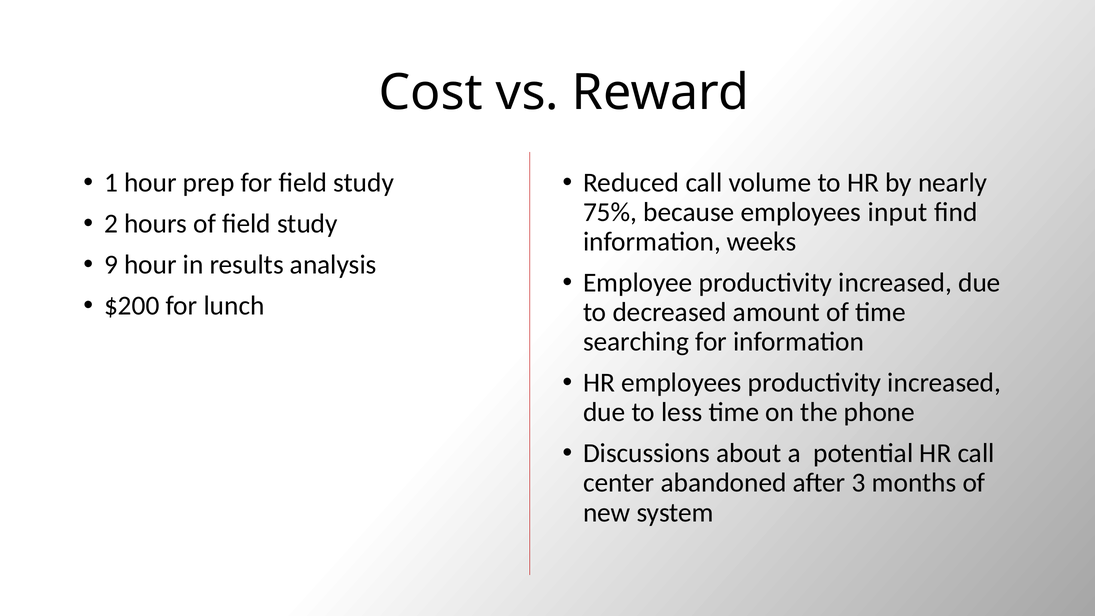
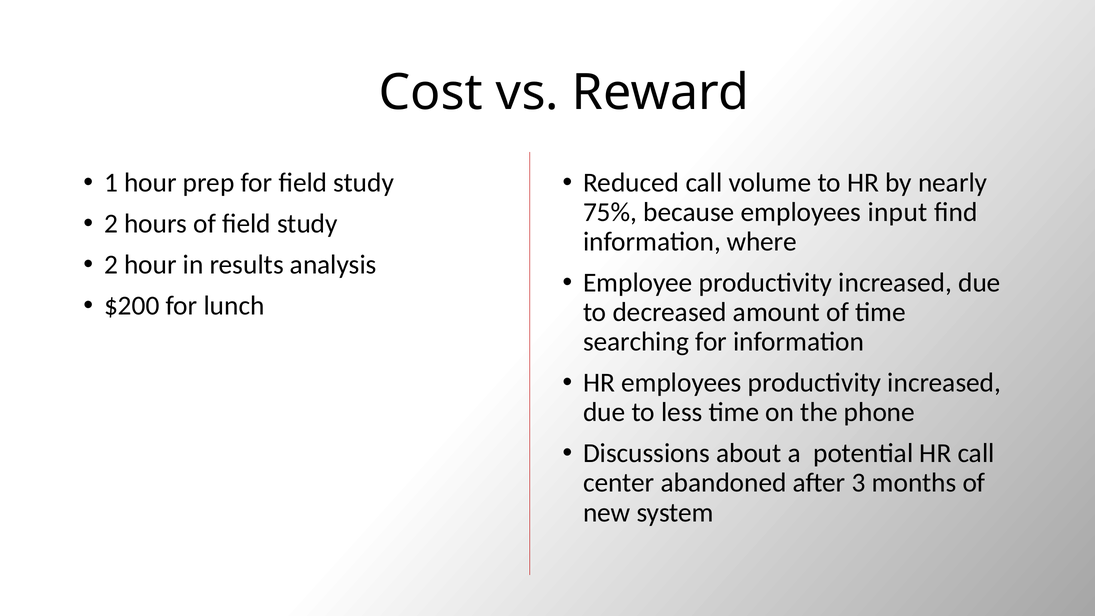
weeks: weeks -> where (762, 242)
9: 9 -> 2 (111, 265)
